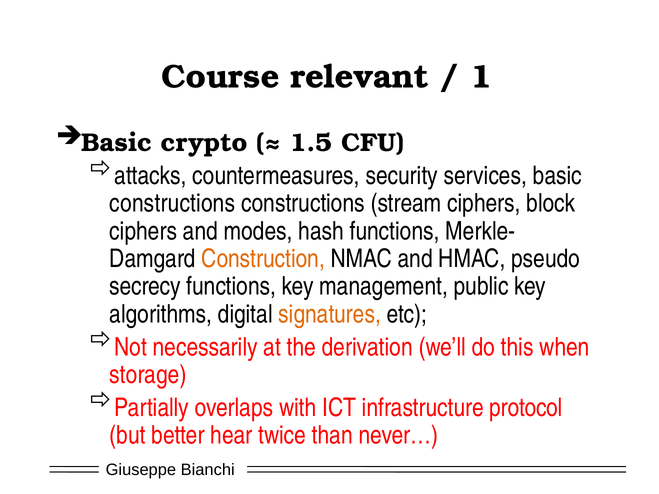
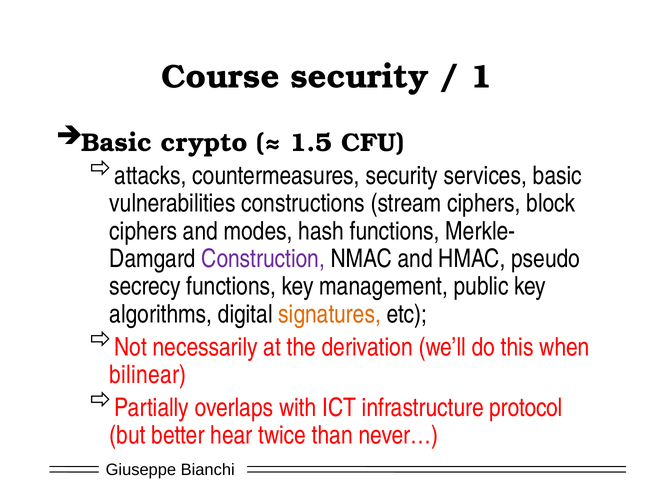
Course relevant: relevant -> security (360, 77)
constructions: constructions -> vulnerabilities (173, 204)
Construction colour: orange -> purple (263, 259)
storage: storage -> bilinear (148, 375)
